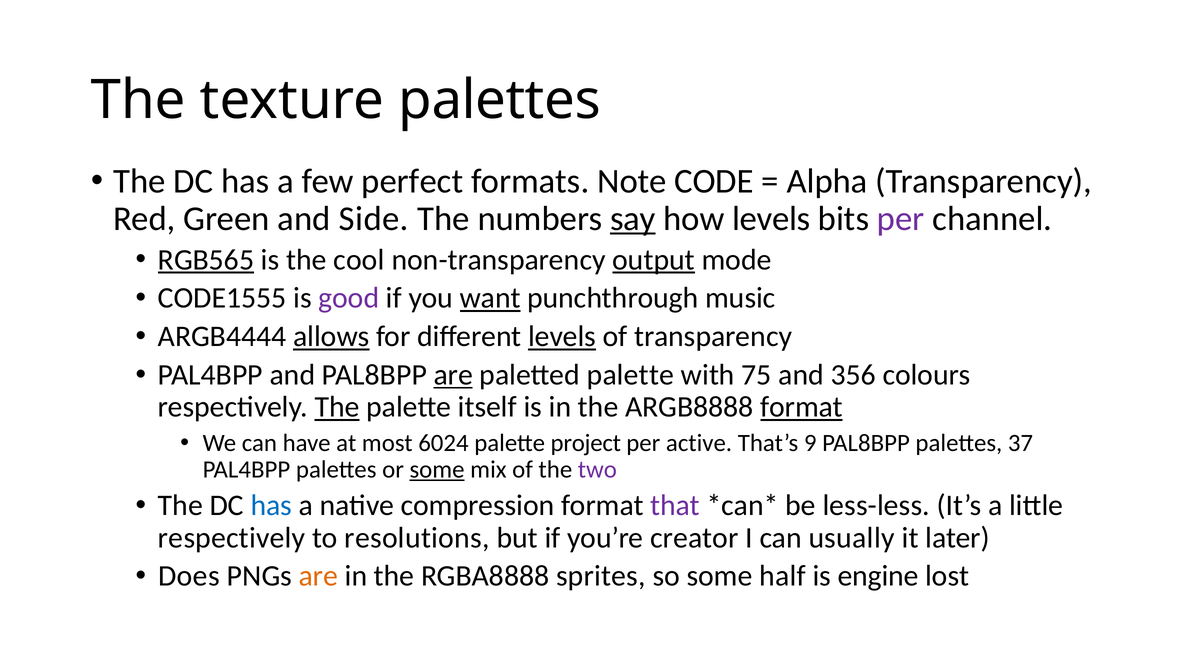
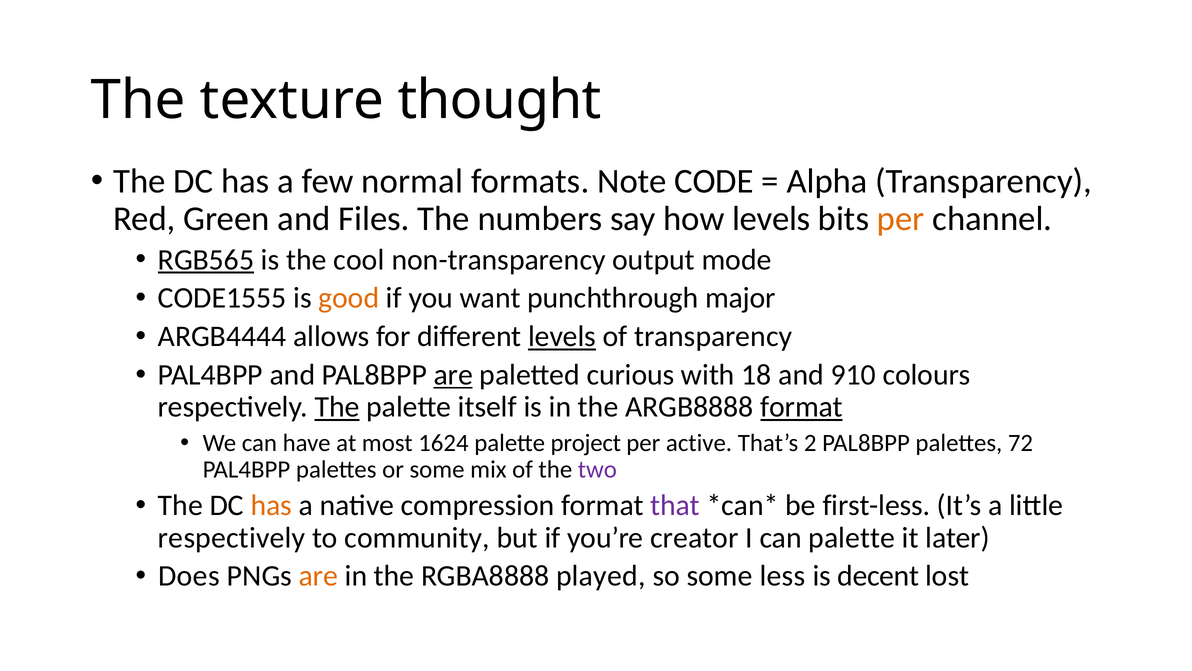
texture palettes: palettes -> thought (500, 100)
perfect: perfect -> normal (412, 181)
Side: Side -> Files (374, 218)
say underline: present -> none (633, 218)
per colour: purple -> orange (901, 218)
output underline: present -> none (654, 260)
good colour: purple -> orange (349, 298)
want underline: present -> none (490, 298)
music: music -> major (740, 298)
allows underline: present -> none (331, 336)
paletted palette: palette -> curious (631, 375)
75: 75 -> 18 (756, 375)
356: 356 -> 910 (853, 375)
6024: 6024 -> 1624 (443, 443)
9: 9 -> 2 (810, 443)
37: 37 -> 72 (1020, 443)
some underline: present -> none (437, 469)
has colour: blue -> orange (271, 505)
less-less: less-less -> first-less (876, 505)
resolutions: resolutions -> community (417, 537)
can usually: usually -> palette (852, 537)
sprites: sprites -> played (601, 576)
half: half -> less (782, 576)
engine: engine -> decent (878, 576)
